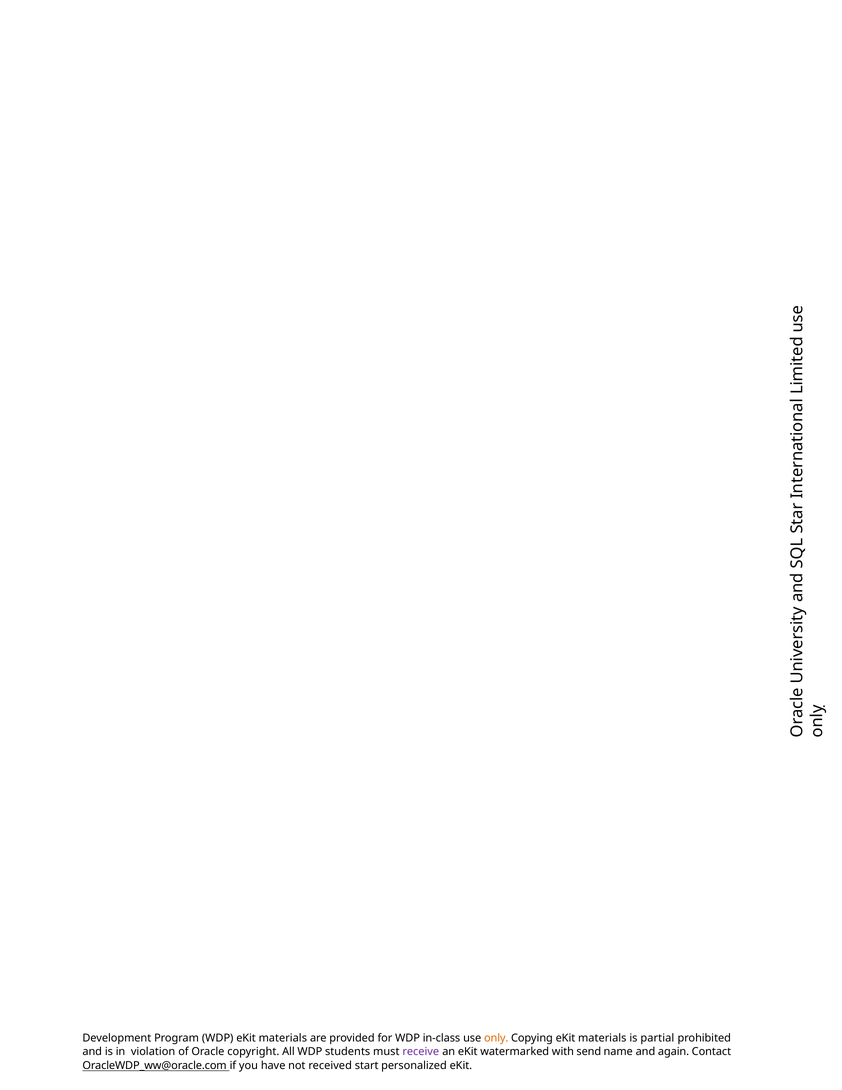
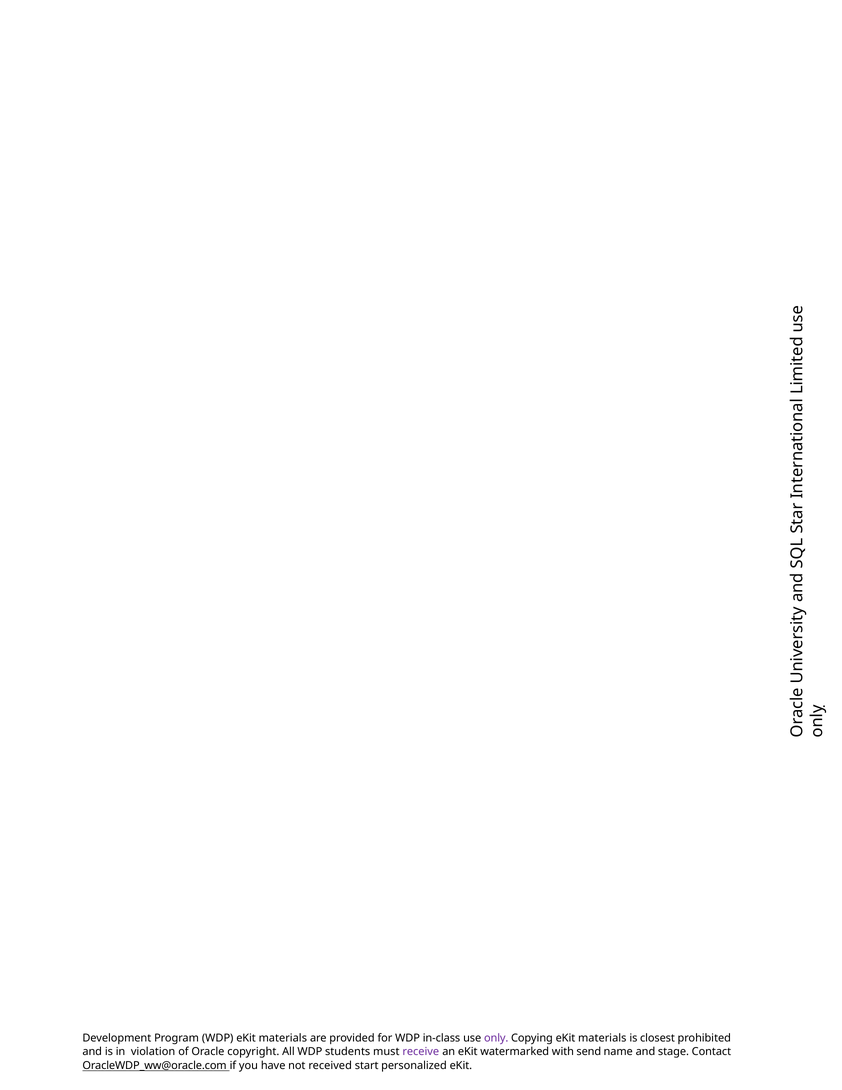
only colour: orange -> purple (496, 1038)
partial: partial -> closest (657, 1038)
again: again -> stage (674, 1052)
